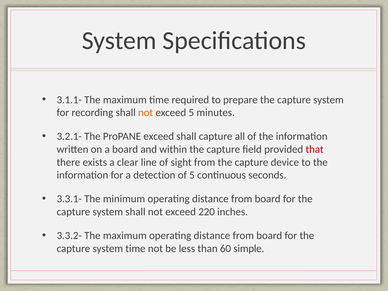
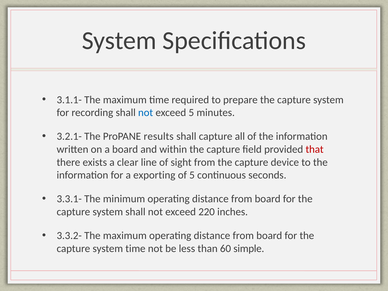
not colour: orange -> blue (146, 113)
ProPANE exceed: exceed -> results (159, 136)
detection: detection -> exporting (154, 175)
